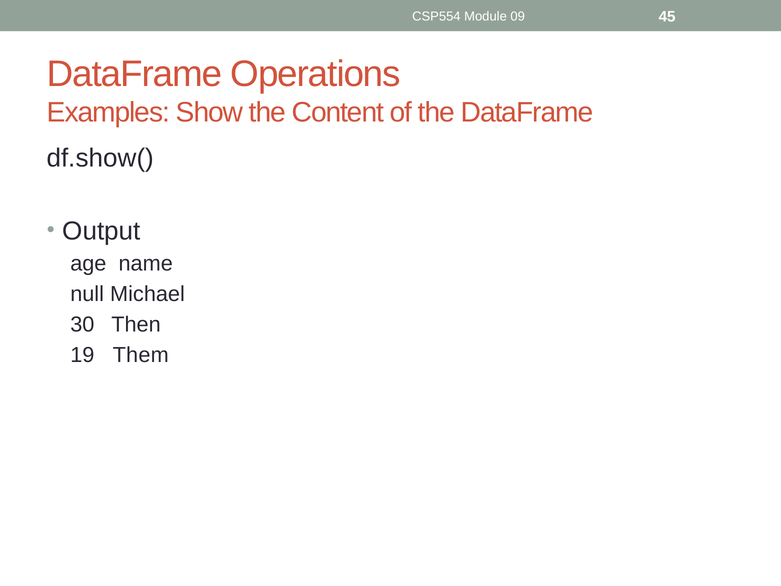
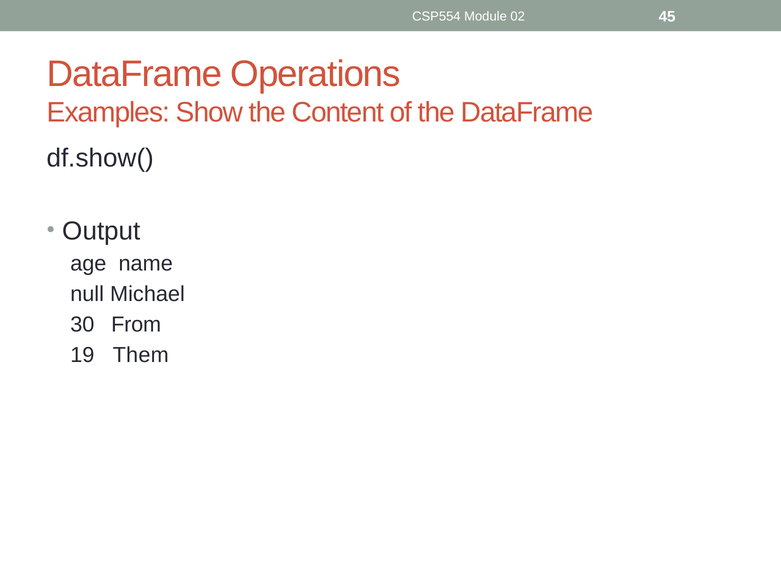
09: 09 -> 02 (518, 16)
Then: Then -> From (136, 324)
